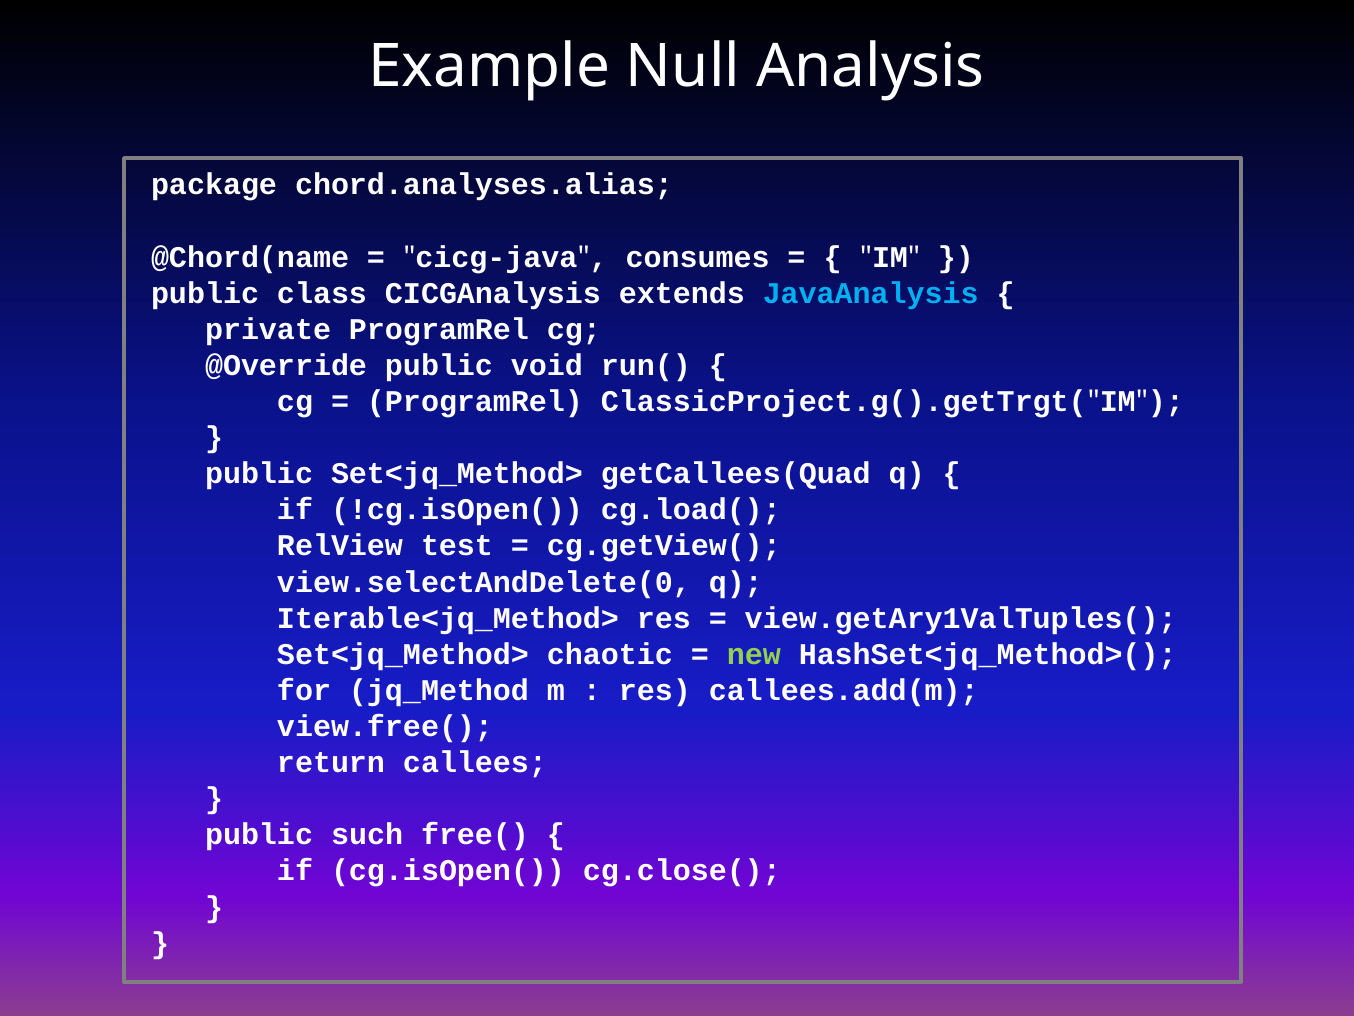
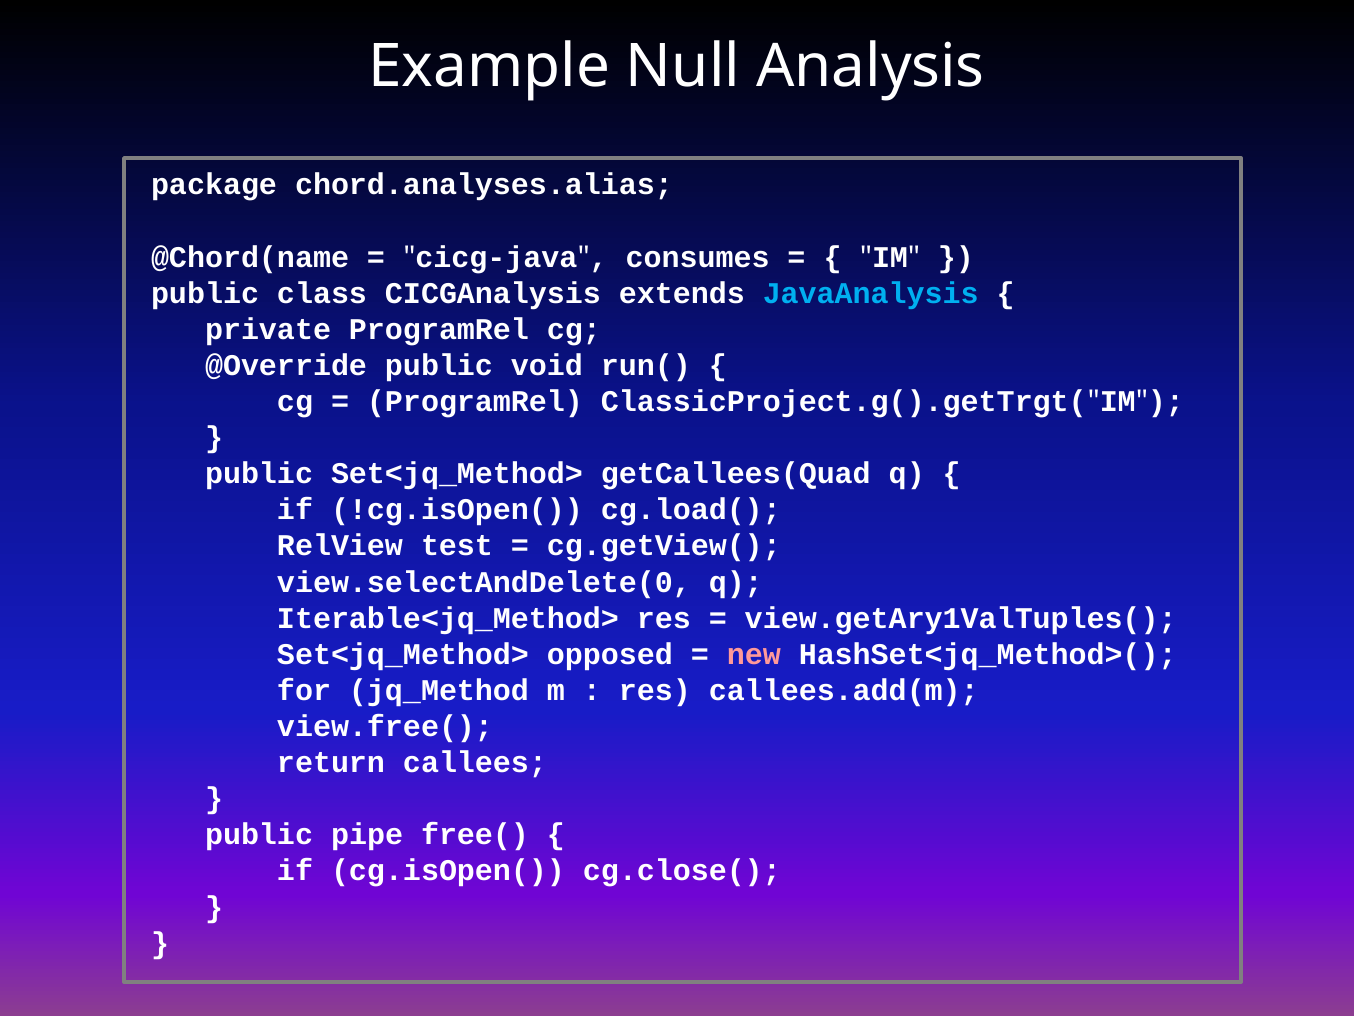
chaotic: chaotic -> opposed (610, 654)
new colour: light green -> pink (754, 654)
such: such -> pipe (367, 834)
